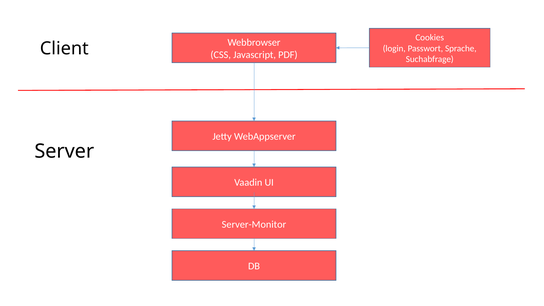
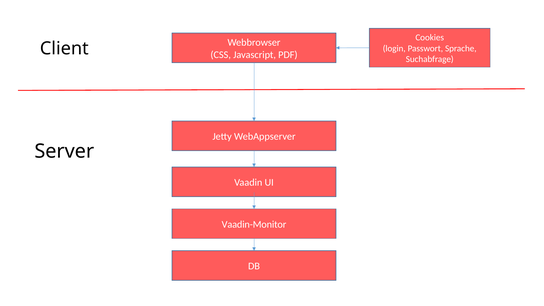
Server-Monitor: Server-Monitor -> Vaadin-Monitor (254, 224)
